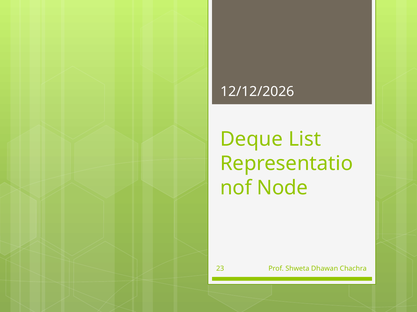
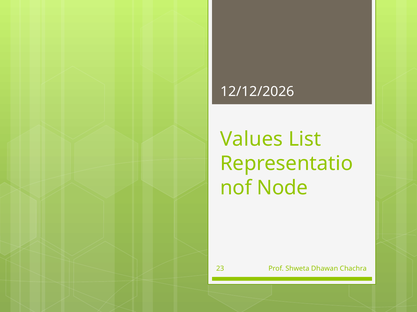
Deque: Deque -> Values (252, 140)
